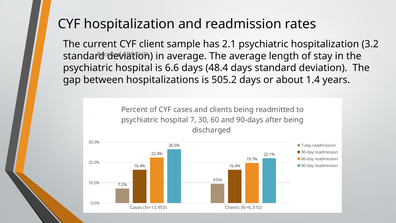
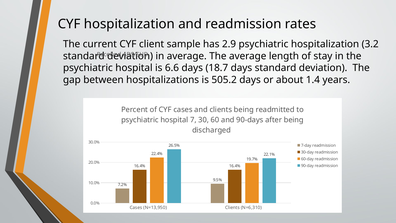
2.1: 2.1 -> 2.9 (229, 44)
48.4: 48.4 -> 18.7 (217, 68)
